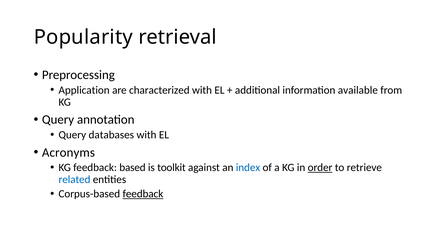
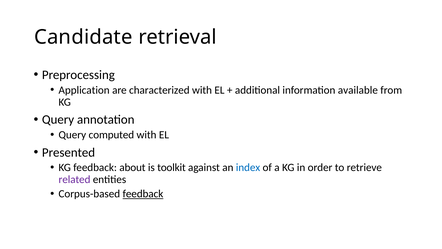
Popularity: Popularity -> Candidate (83, 37)
databases: databases -> computed (111, 135)
Acronyms: Acronyms -> Presented (69, 152)
based: based -> about (132, 167)
order underline: present -> none (320, 167)
related colour: blue -> purple (74, 179)
